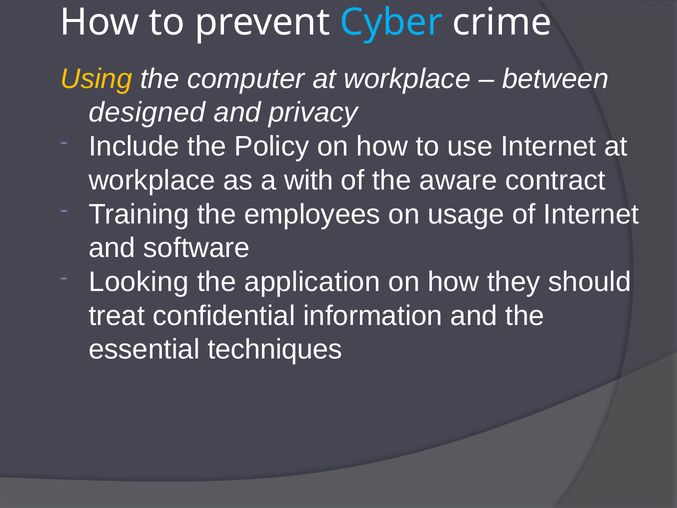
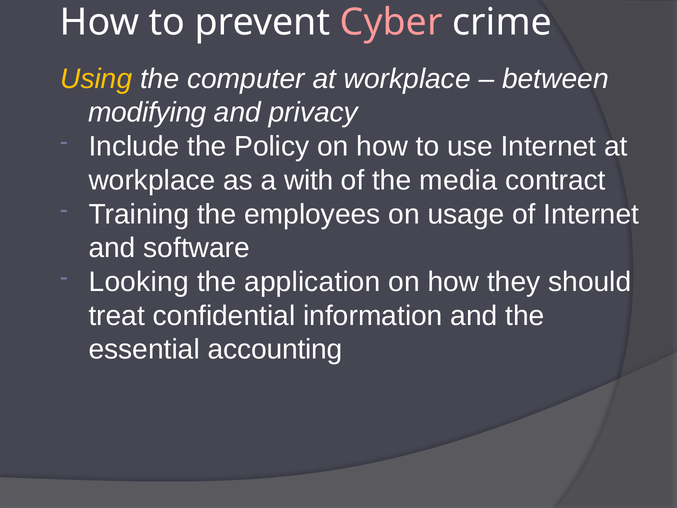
Cyber colour: light blue -> pink (391, 22)
designed: designed -> modifying (147, 113)
aware: aware -> media (458, 180)
techniques: techniques -> accounting (275, 350)
